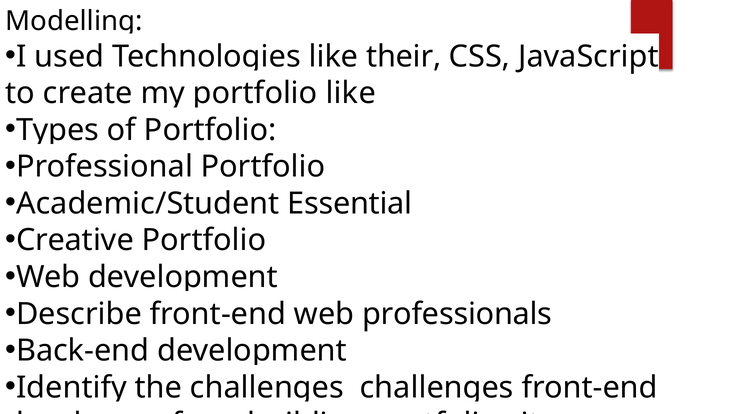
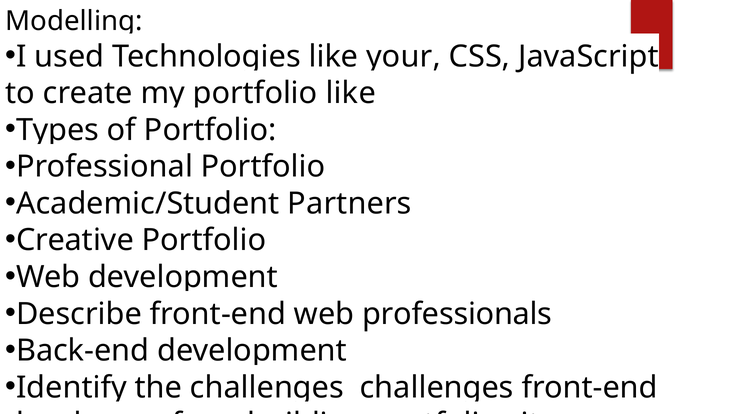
their: their -> your (404, 56)
Essential: Essential -> Partners (350, 204)
